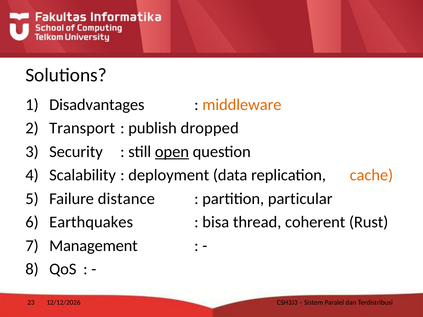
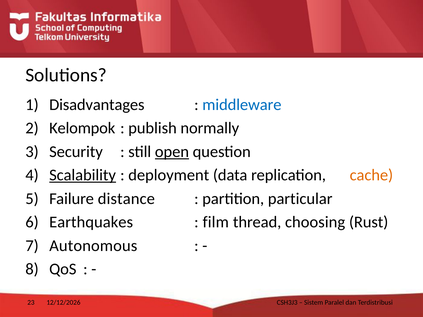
middleware colour: orange -> blue (242, 105)
Transport: Transport -> Kelompok (82, 128)
dropped: dropped -> normally (210, 128)
Scalability underline: none -> present (83, 175)
bisa: bisa -> film (216, 222)
coherent: coherent -> choosing (315, 222)
Management: Management -> Autonomous (93, 246)
